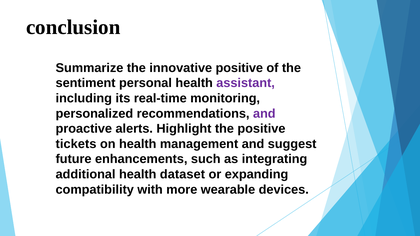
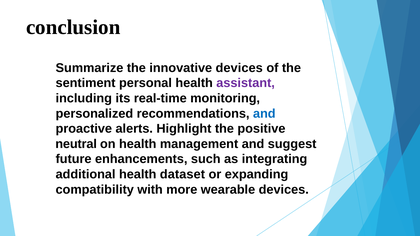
innovative positive: positive -> devices (239, 68)
and colour: purple -> blue (264, 114)
tickets: tickets -> neutral (76, 144)
